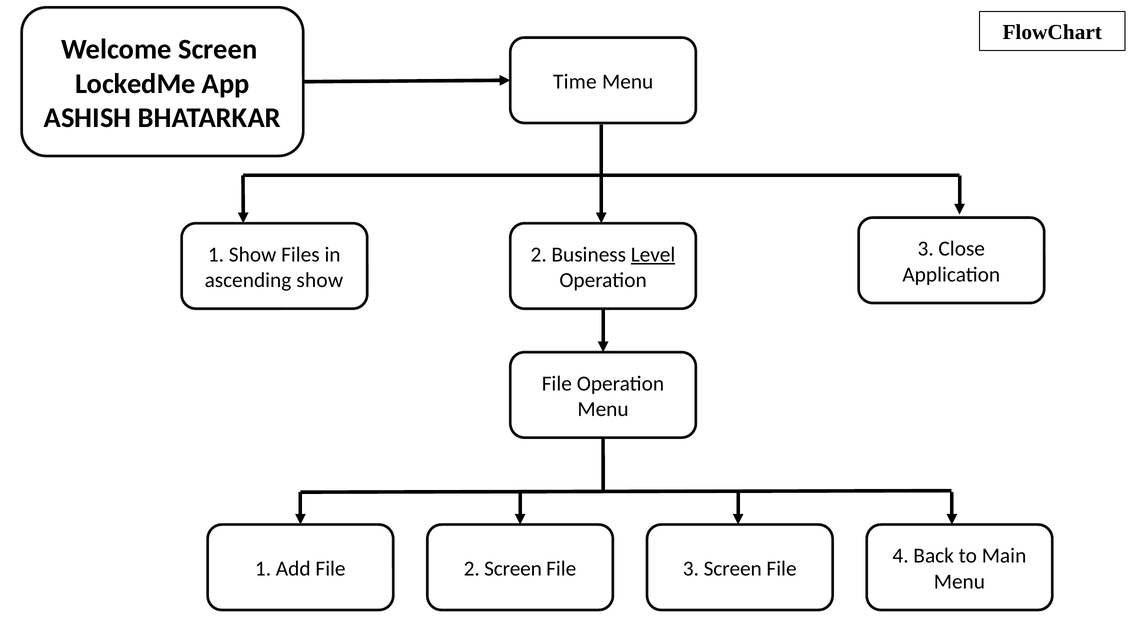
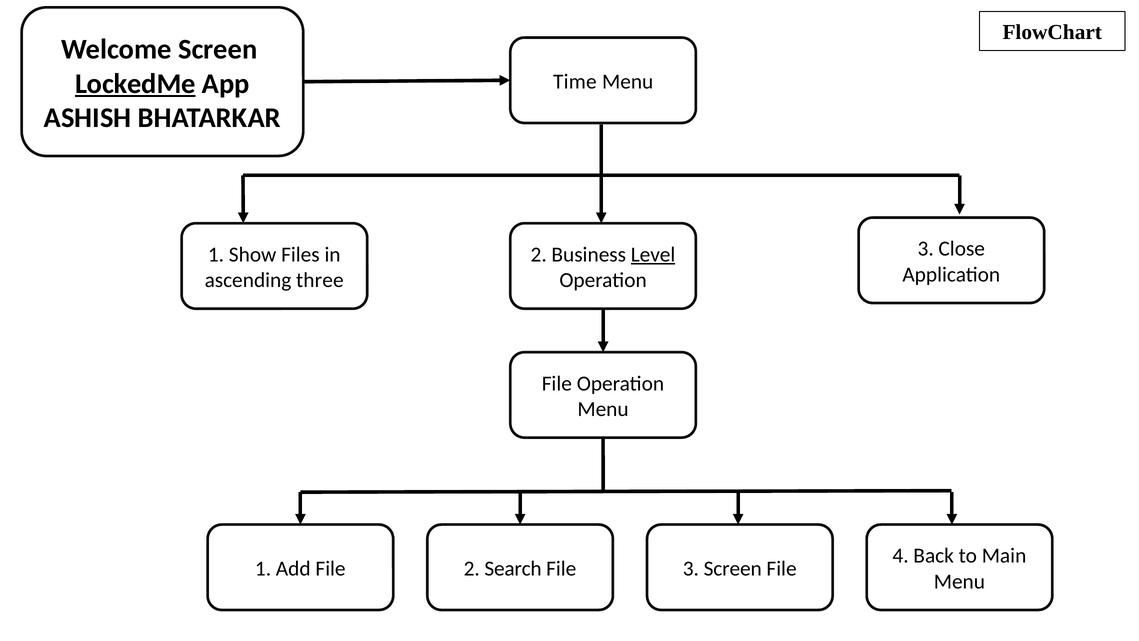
LockedMe underline: none -> present (135, 84)
ascending show: show -> three (320, 280)
2 Screen: Screen -> Search (513, 568)
